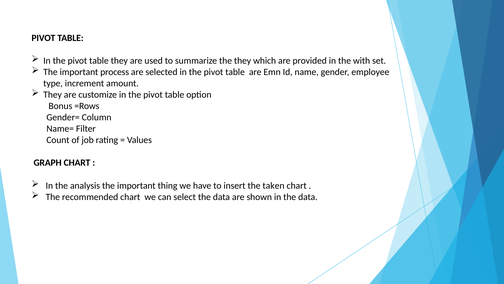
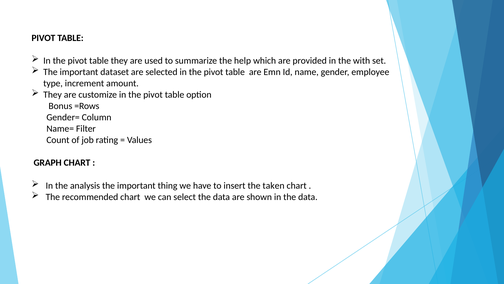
the they: they -> help (243, 61)
process: process -> dataset (115, 72)
